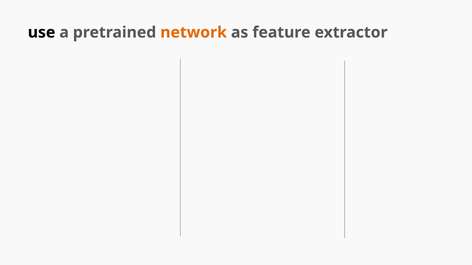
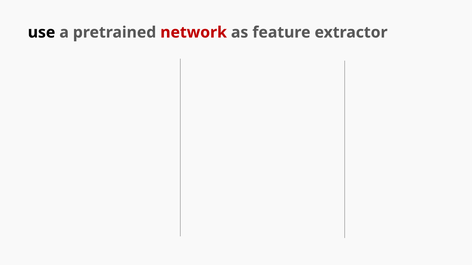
network colour: orange -> red (194, 32)
